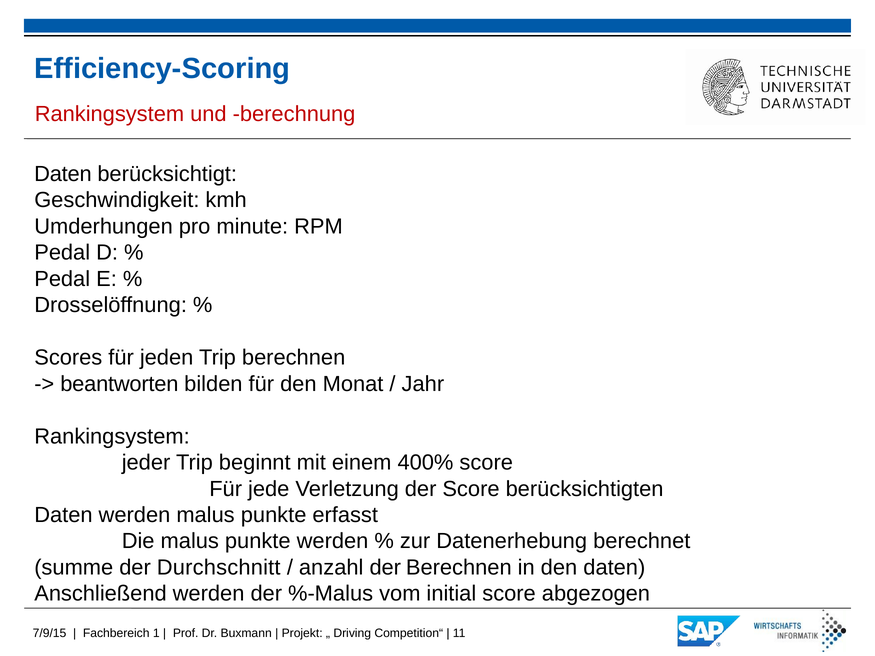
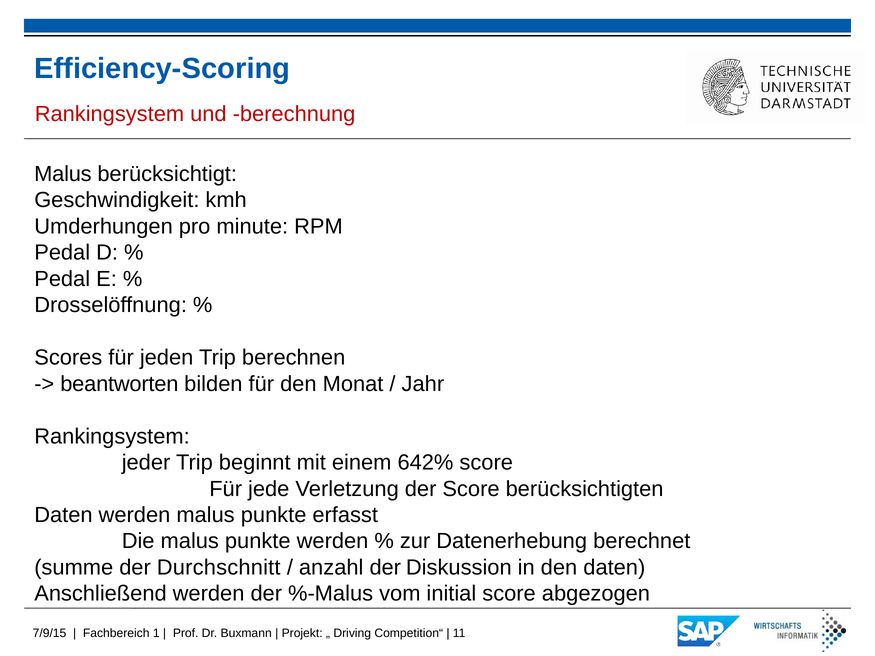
Daten: Daten -> Malus (63, 174)
400%: 400% -> 642% (425, 463)
der Berechnen: Berechnen -> Diskussion (459, 568)
